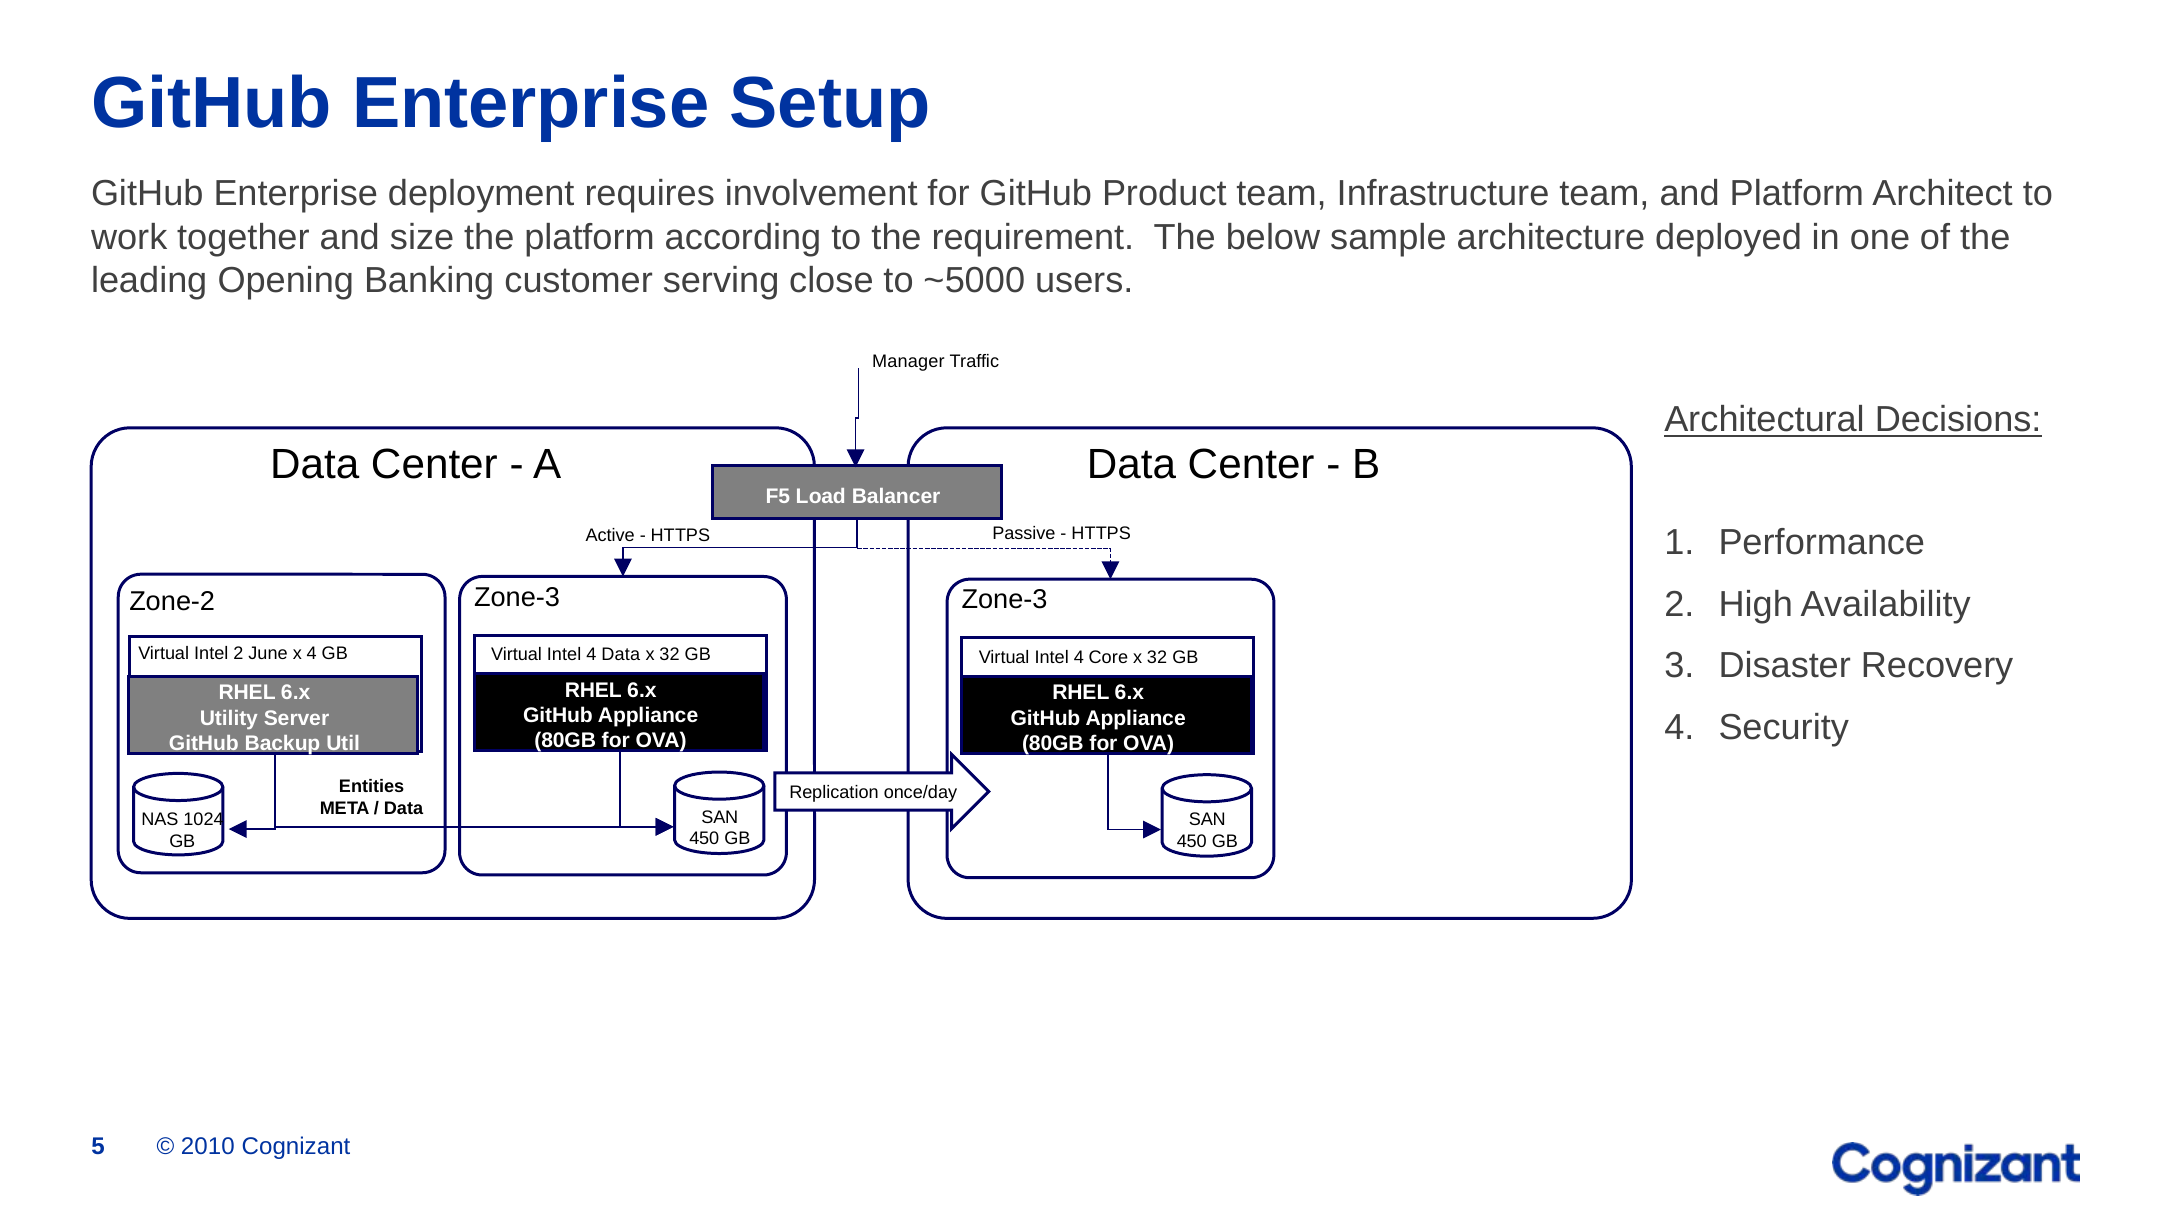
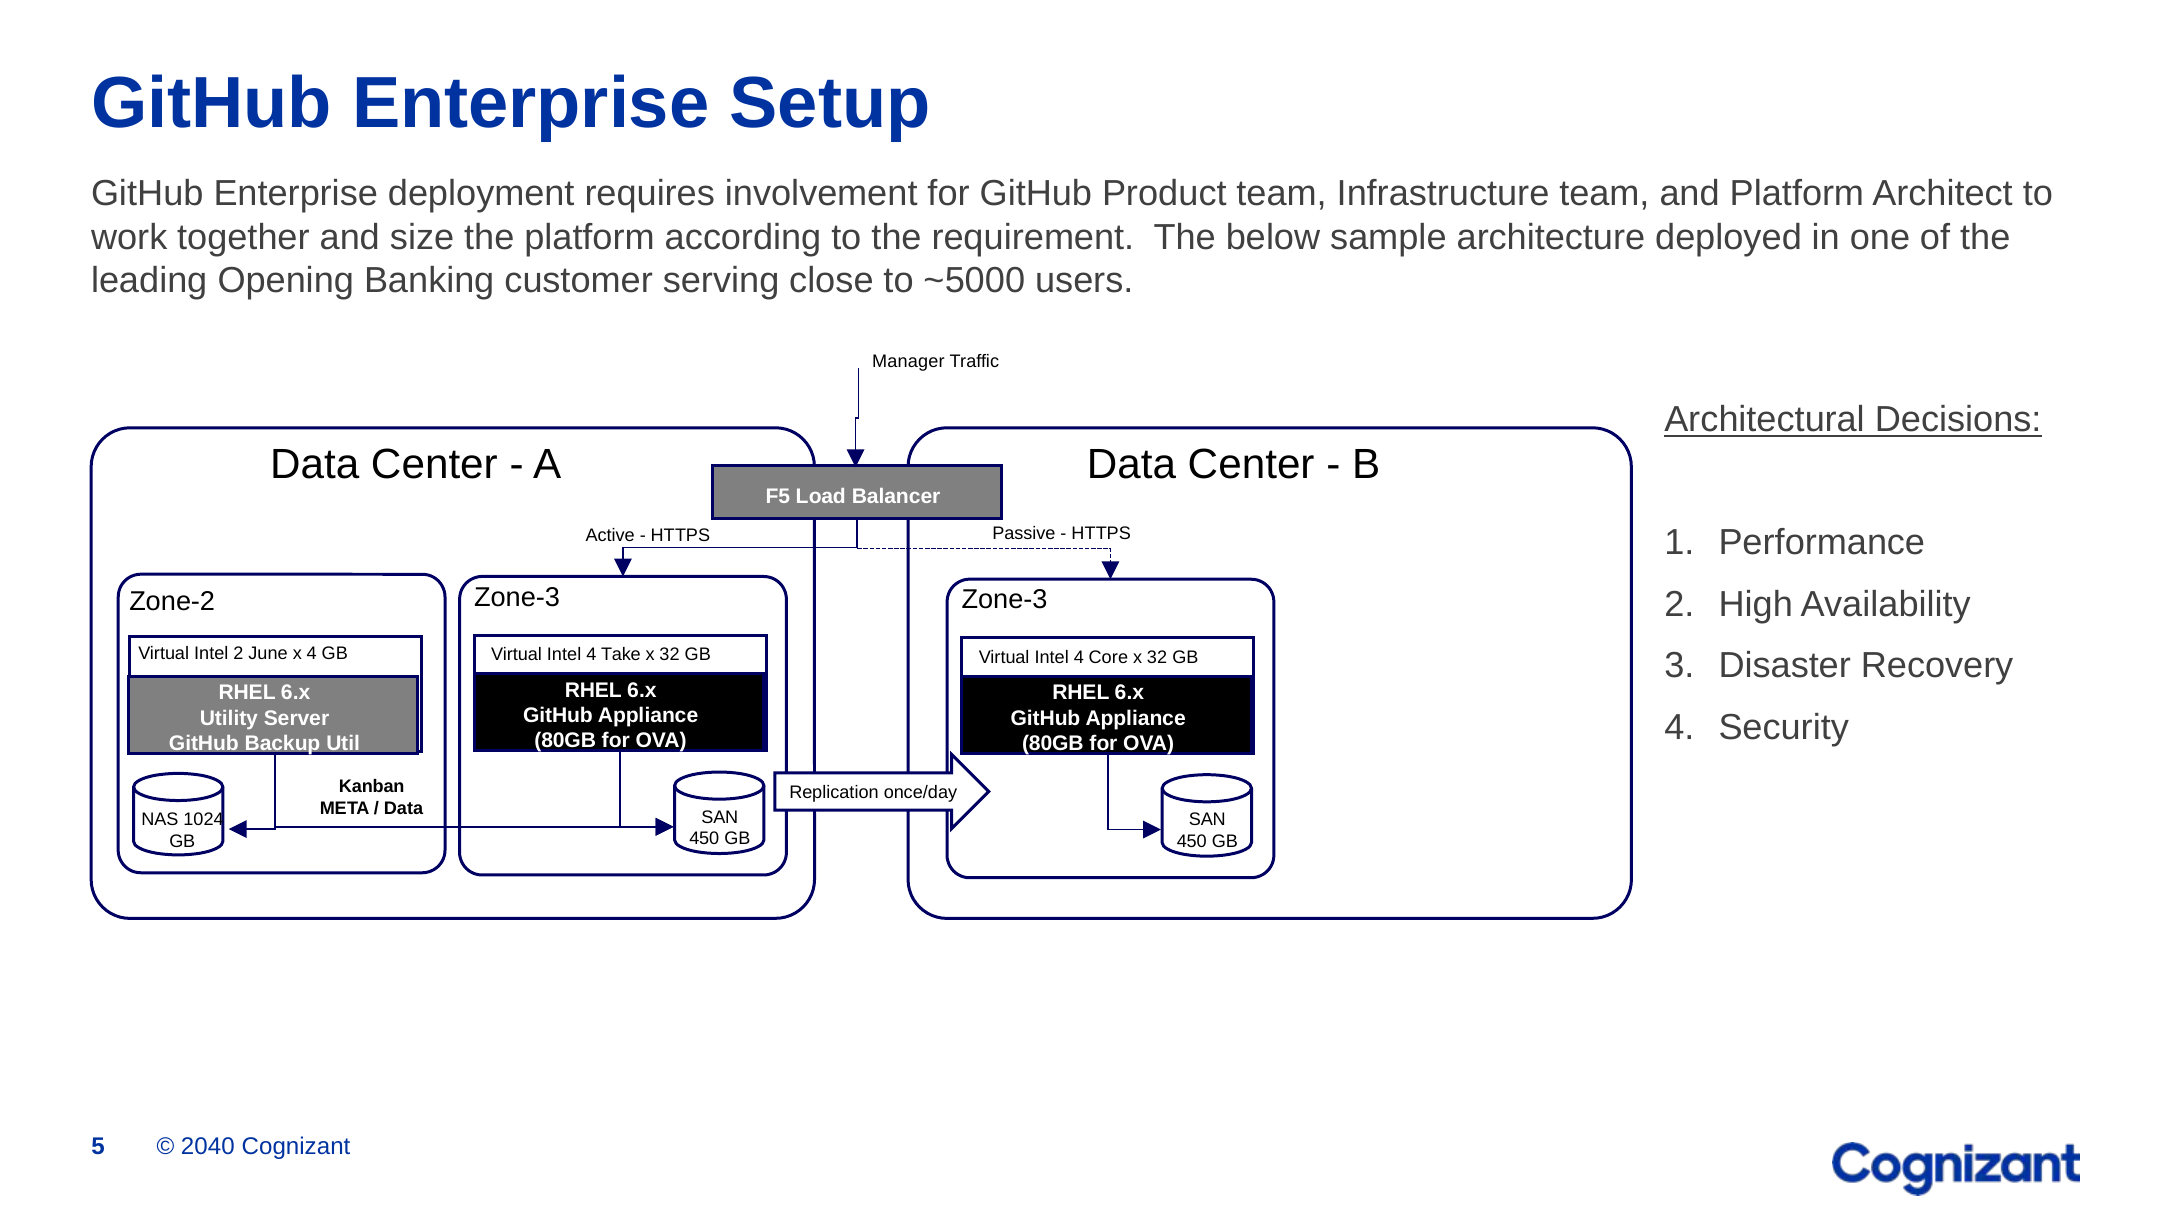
4 Data: Data -> Take (621, 654)
Entities: Entities -> Kanban (372, 787)
2010: 2010 -> 2040 (208, 1146)
